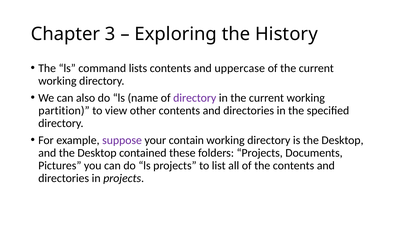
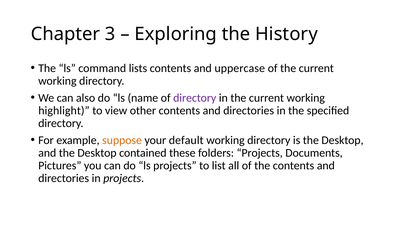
partition: partition -> highlight (64, 110)
suppose colour: purple -> orange (122, 140)
contain: contain -> default (186, 140)
